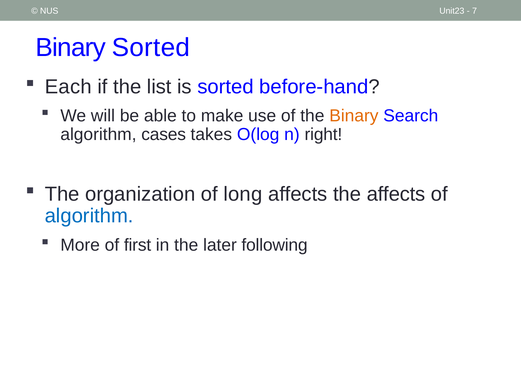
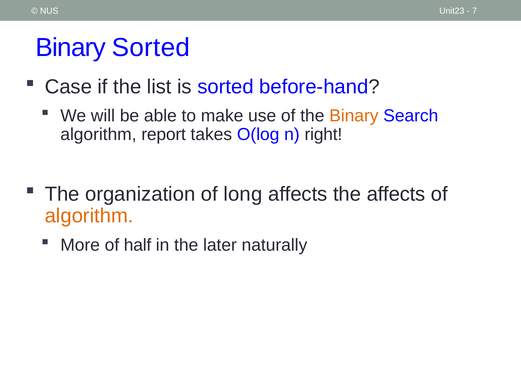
Each: Each -> Case (68, 87)
cases: cases -> report (164, 134)
algorithm colour: blue -> orange (89, 216)
first: first -> half (138, 245)
following: following -> naturally (274, 245)
